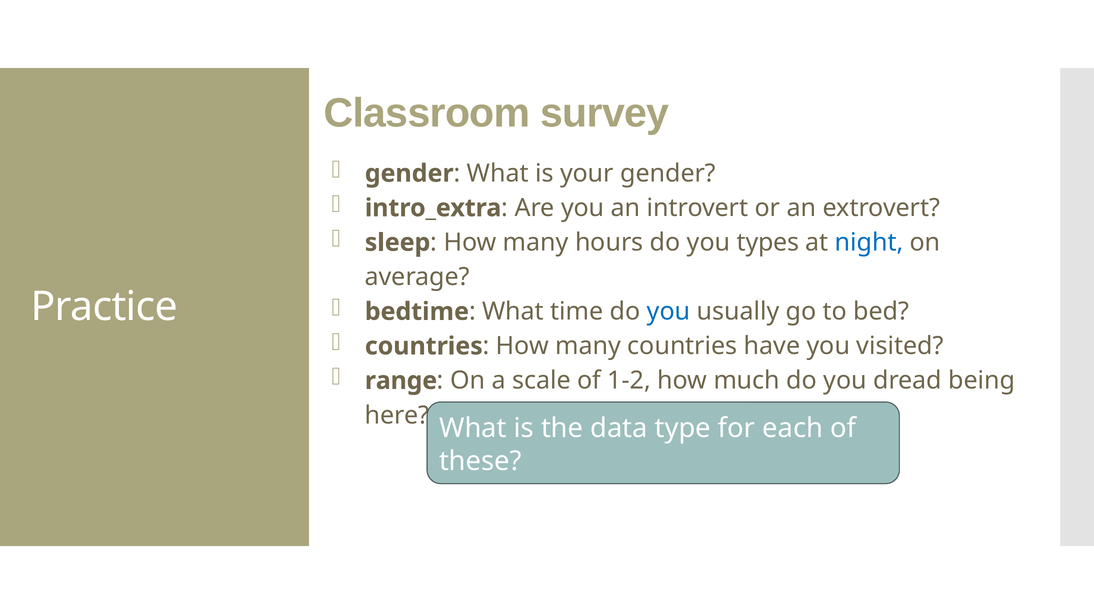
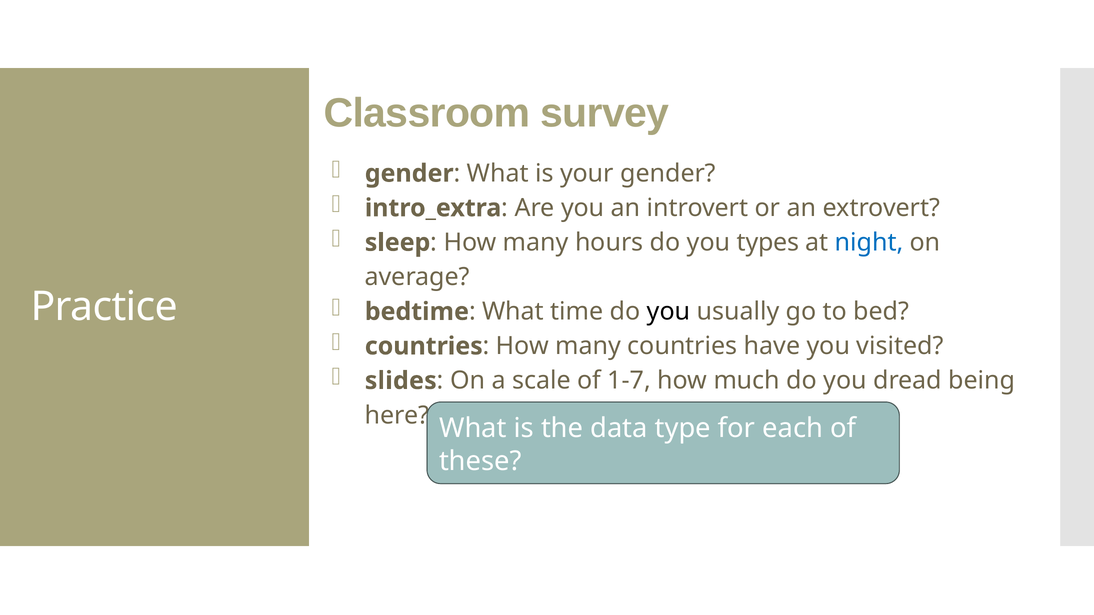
you colour: blue -> black (669, 312)
range: range -> slides (401, 381)
1-2: 1-2 -> 1-7 (629, 381)
